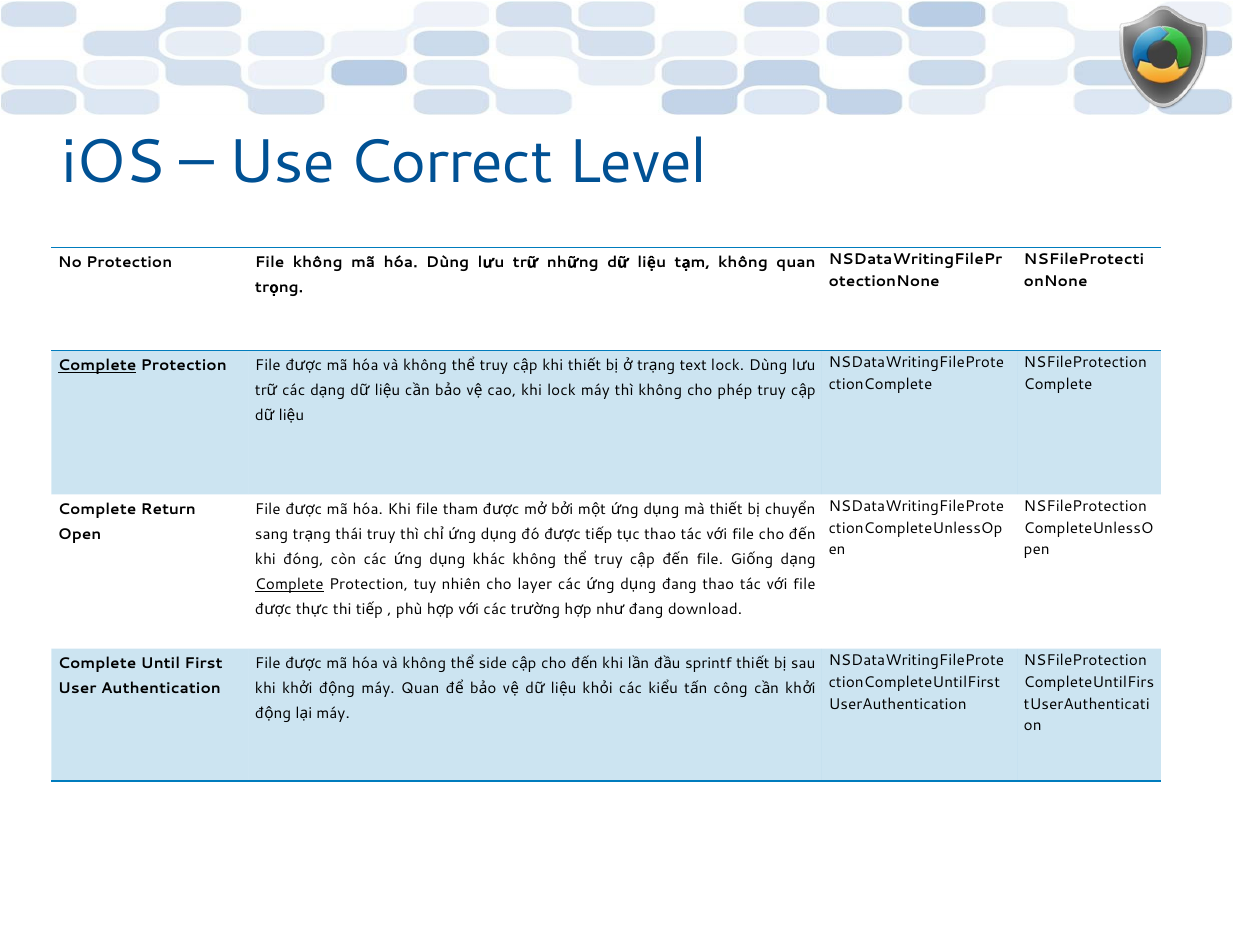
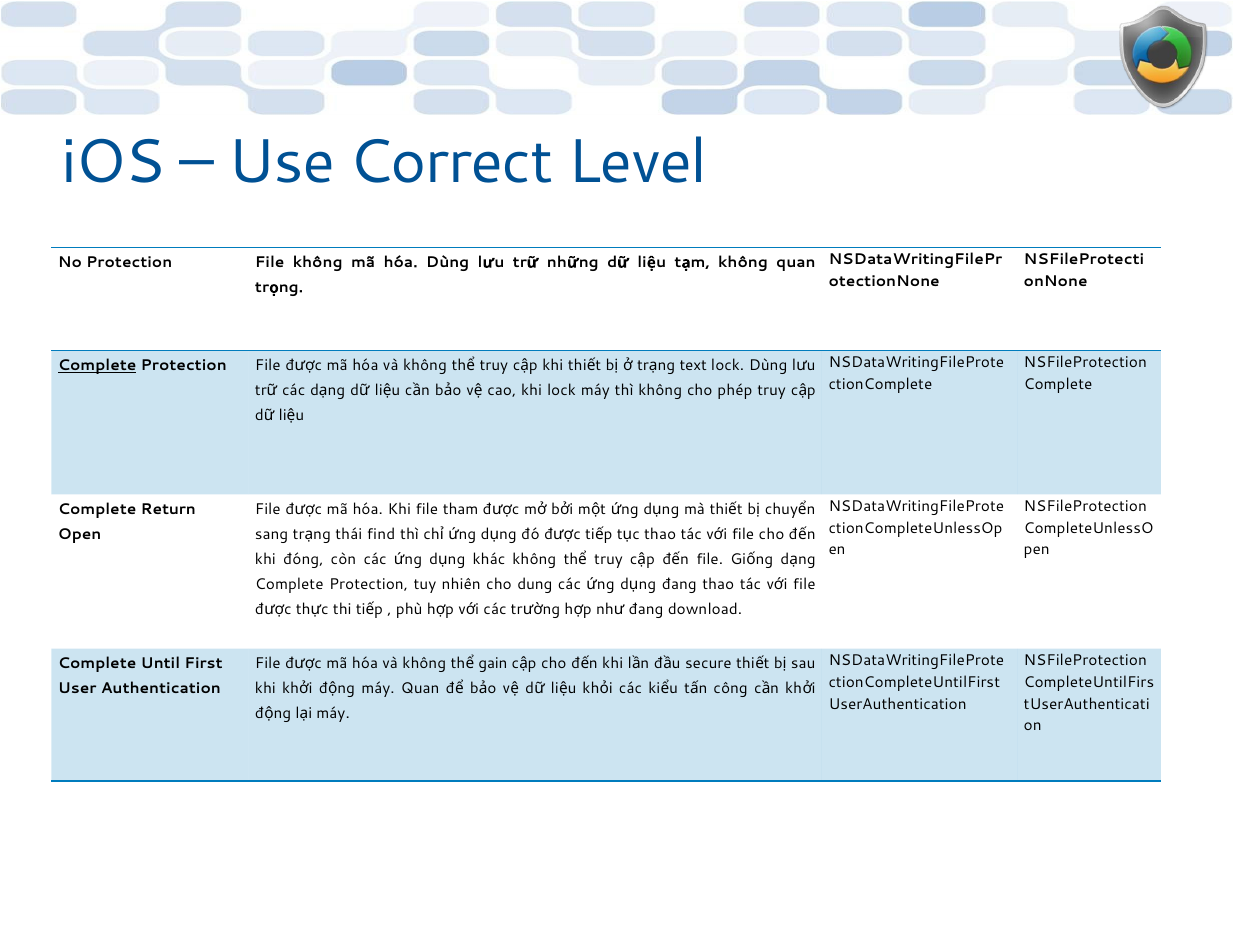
thái truy: truy -> find (381, 534)
Complete underline: present -> none (289, 584)
layer: layer -> dung (535, 584)
side: side -> gain (493, 663)
sprintf: sprintf -> secure (708, 663)
